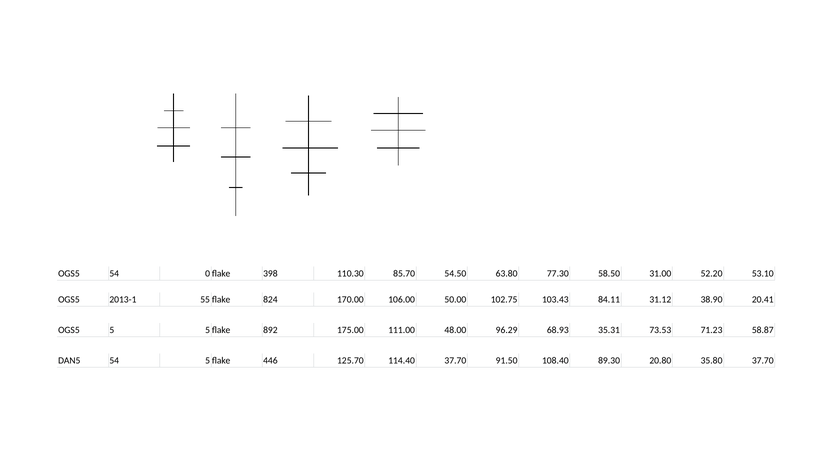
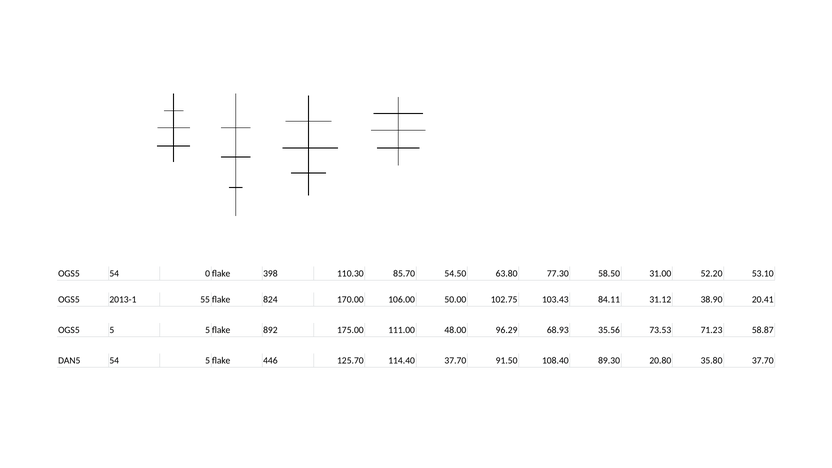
35.31: 35.31 -> 35.56 (609, 330)
